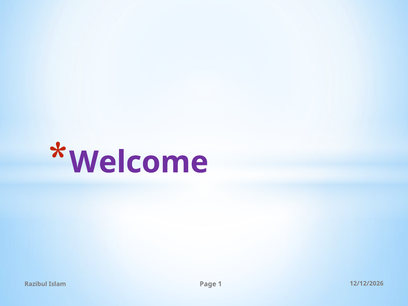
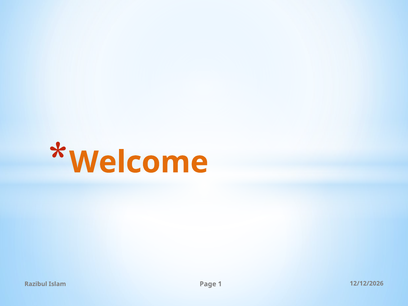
Welcome colour: purple -> orange (139, 162)
